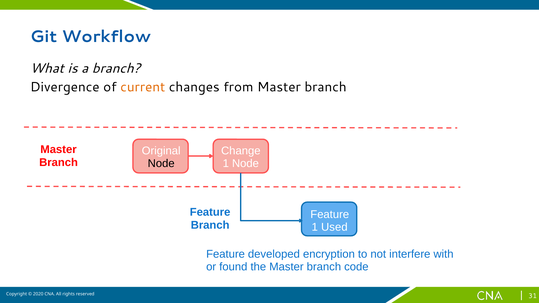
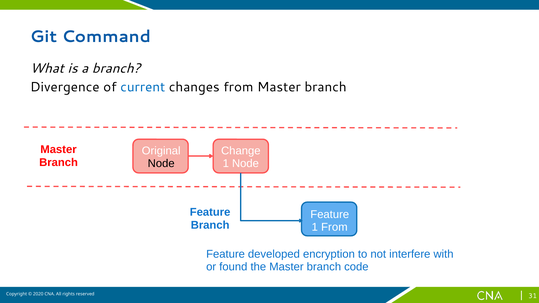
Workflow: Workflow -> Command (106, 37)
current colour: orange -> blue (143, 87)
1 Used: Used -> From (334, 227)
